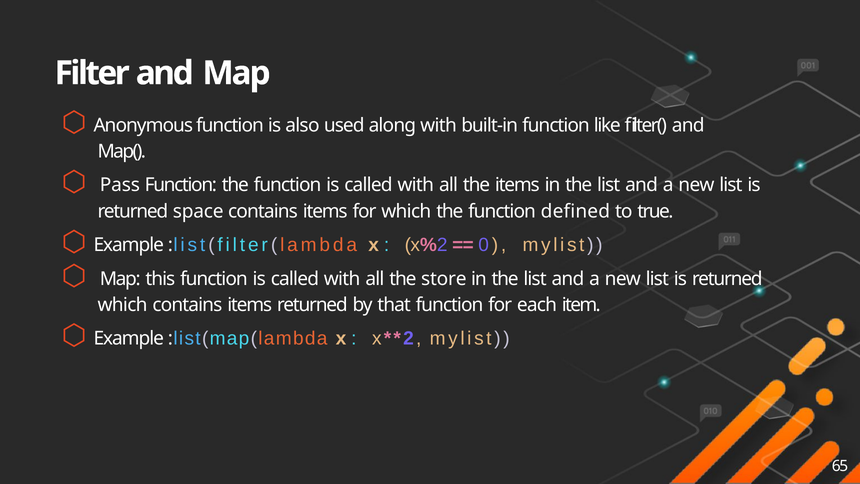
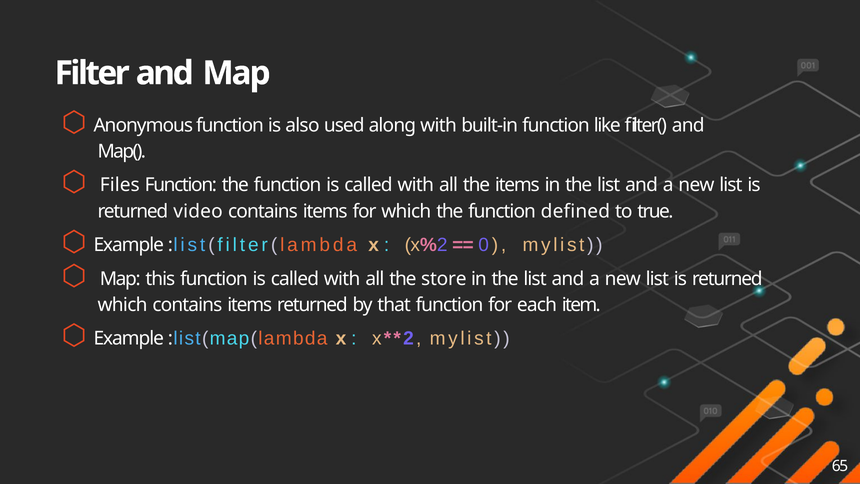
Pass: Pass -> Files (120, 185)
space: space -> video (198, 211)
